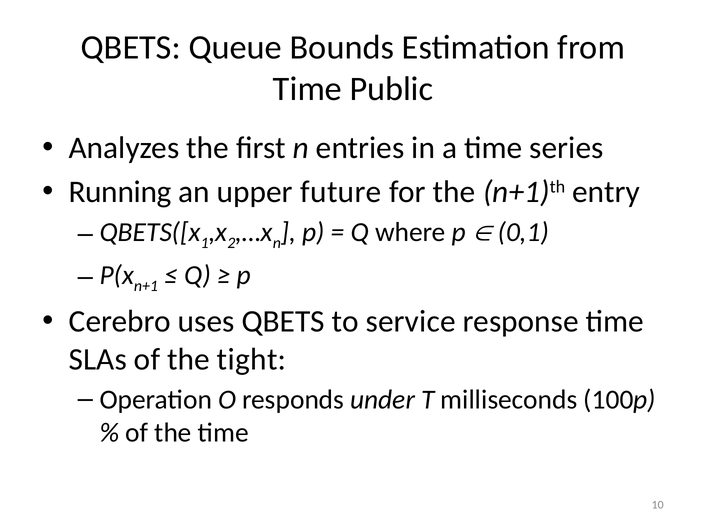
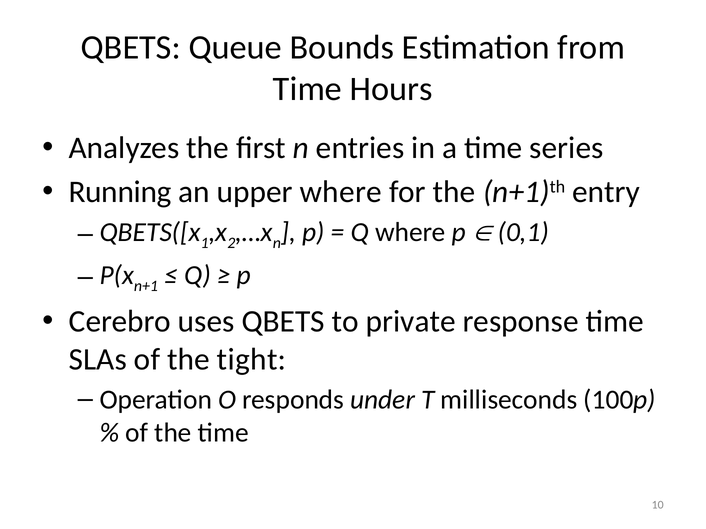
Public: Public -> Hours (391, 89)
upper future: future -> where (341, 192)
service: service -> private (411, 322)
